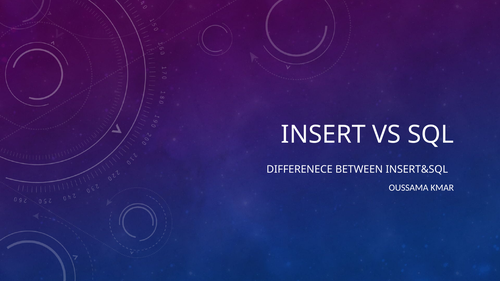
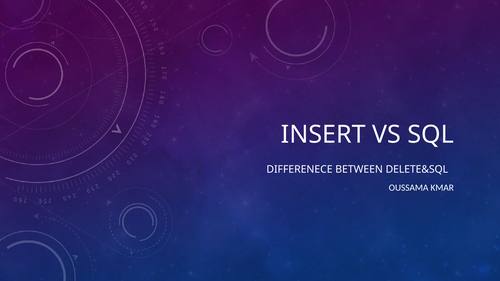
INSERT&SQL: INSERT&SQL -> DELETE&SQL (417, 170)
